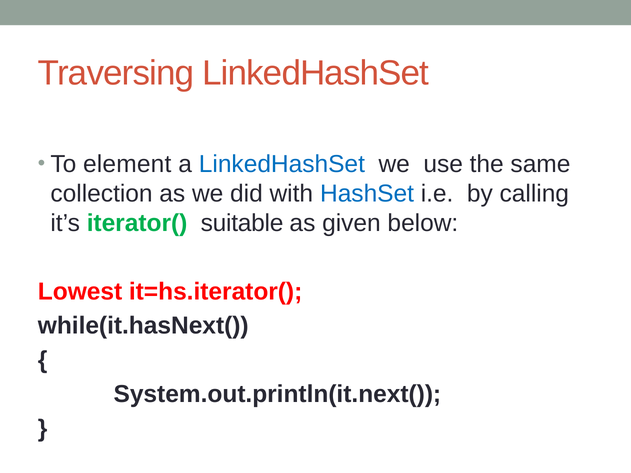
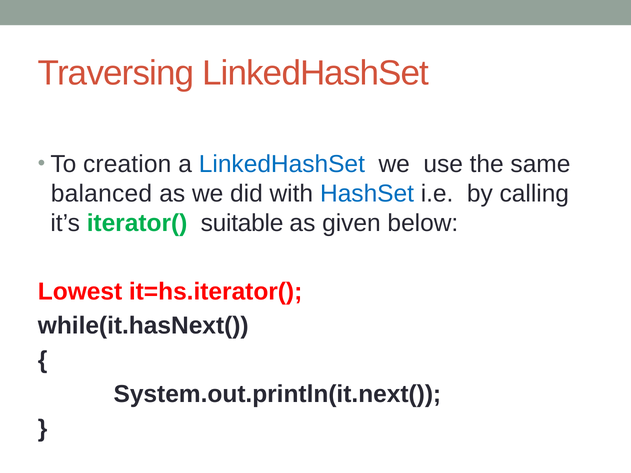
element: element -> creation (127, 164)
collection: collection -> balanced (101, 194)
